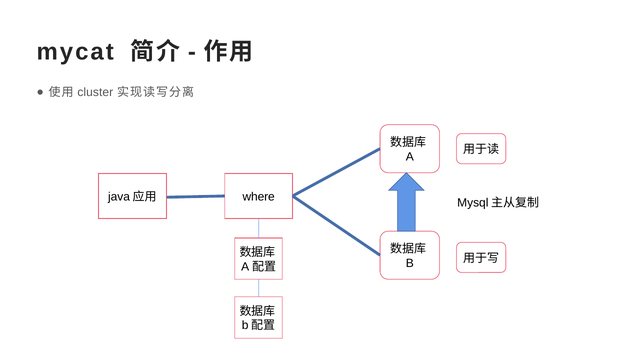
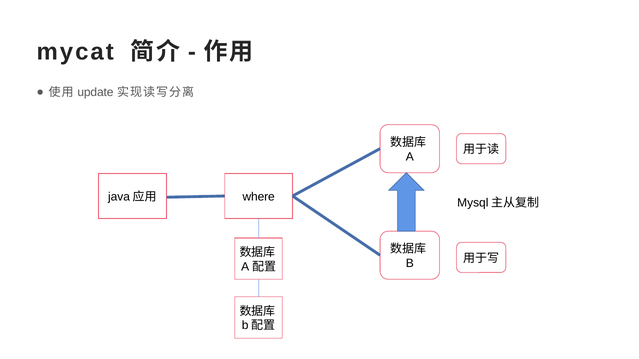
cluster: cluster -> update (95, 92)
